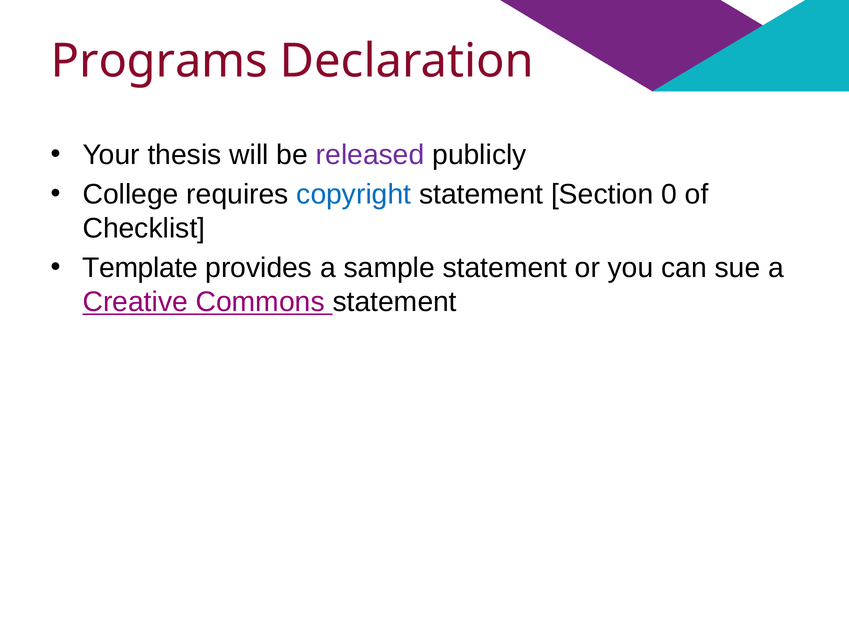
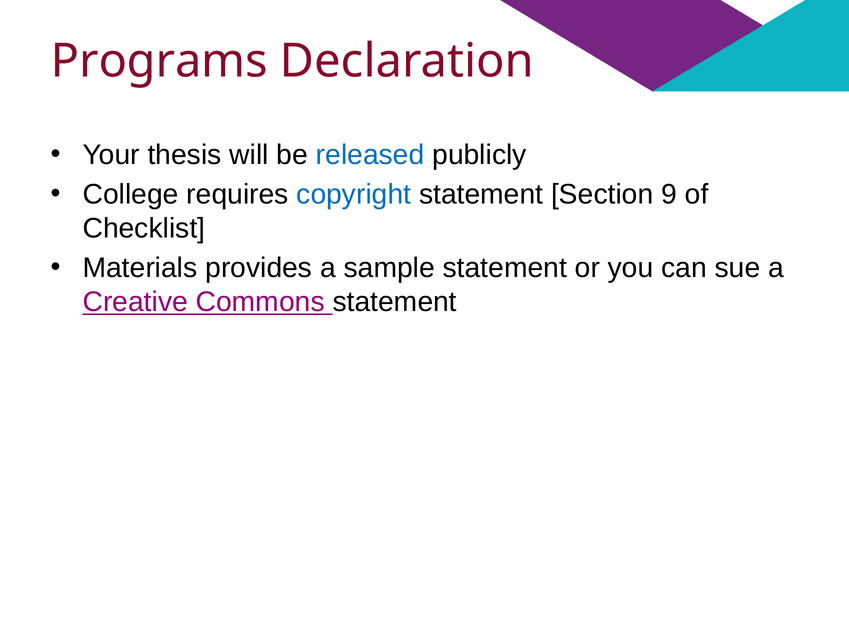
released colour: purple -> blue (370, 155)
0: 0 -> 9 (669, 194)
Template: Template -> Materials (140, 268)
